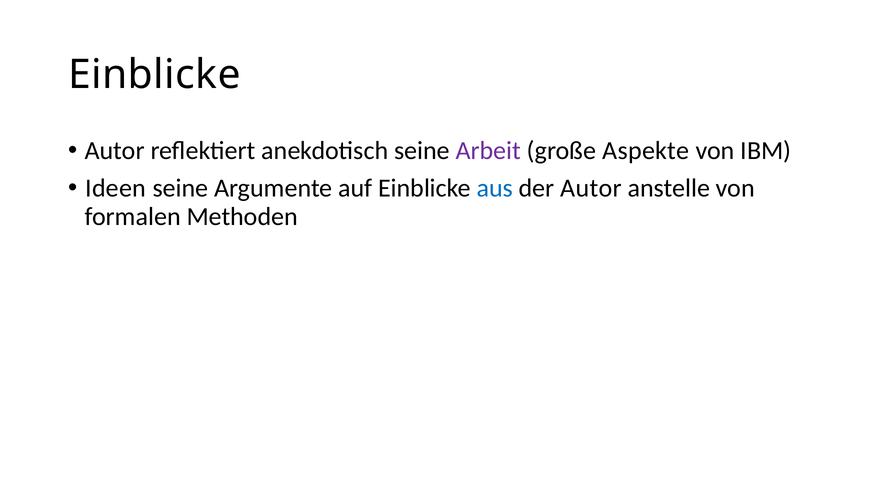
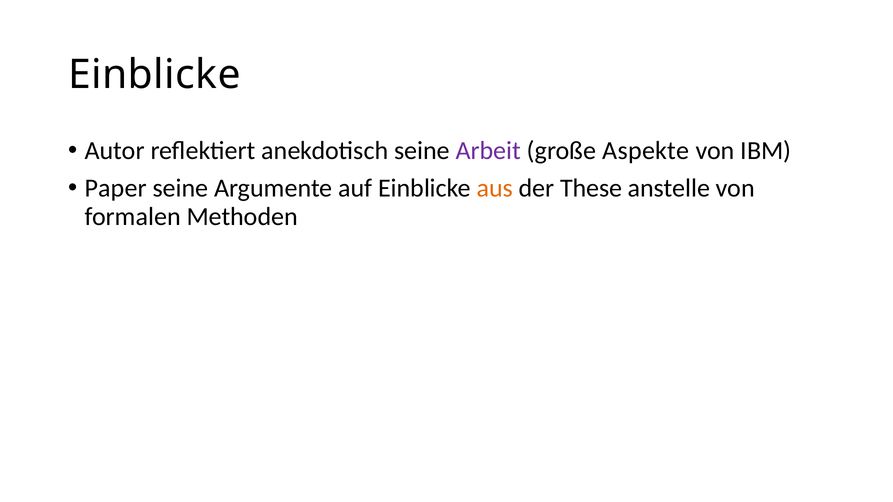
Ideen: Ideen -> Paper (116, 188)
aus colour: blue -> orange (495, 188)
der Autor: Autor -> These (591, 188)
